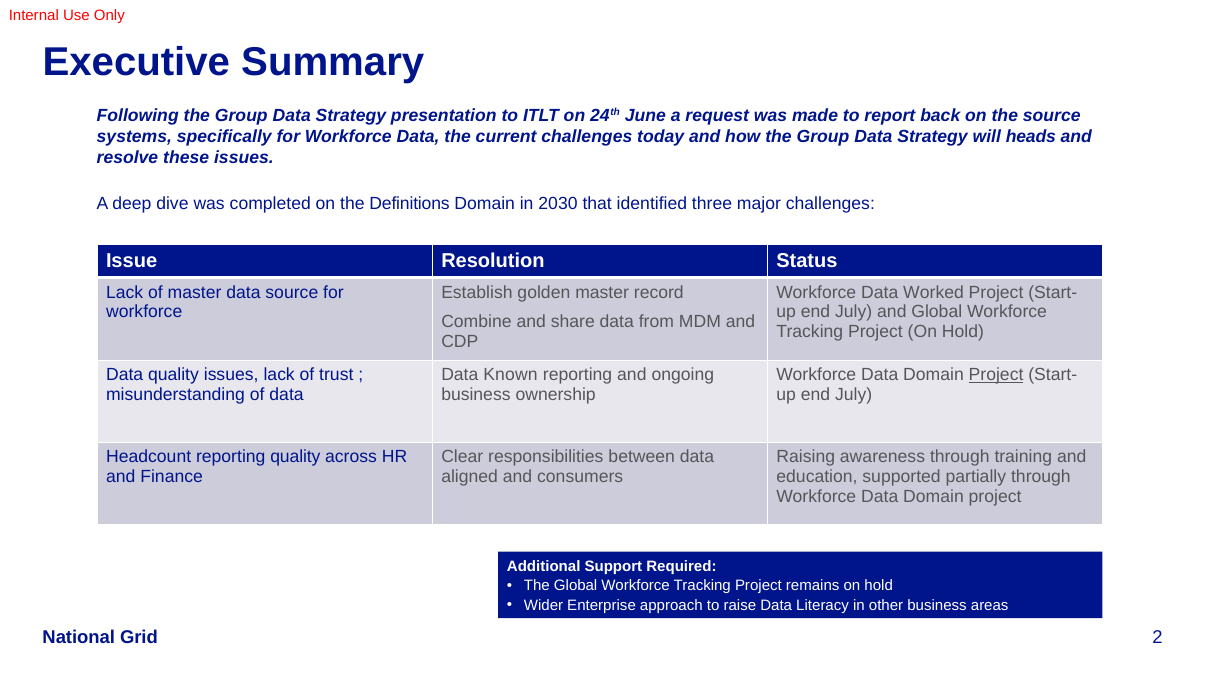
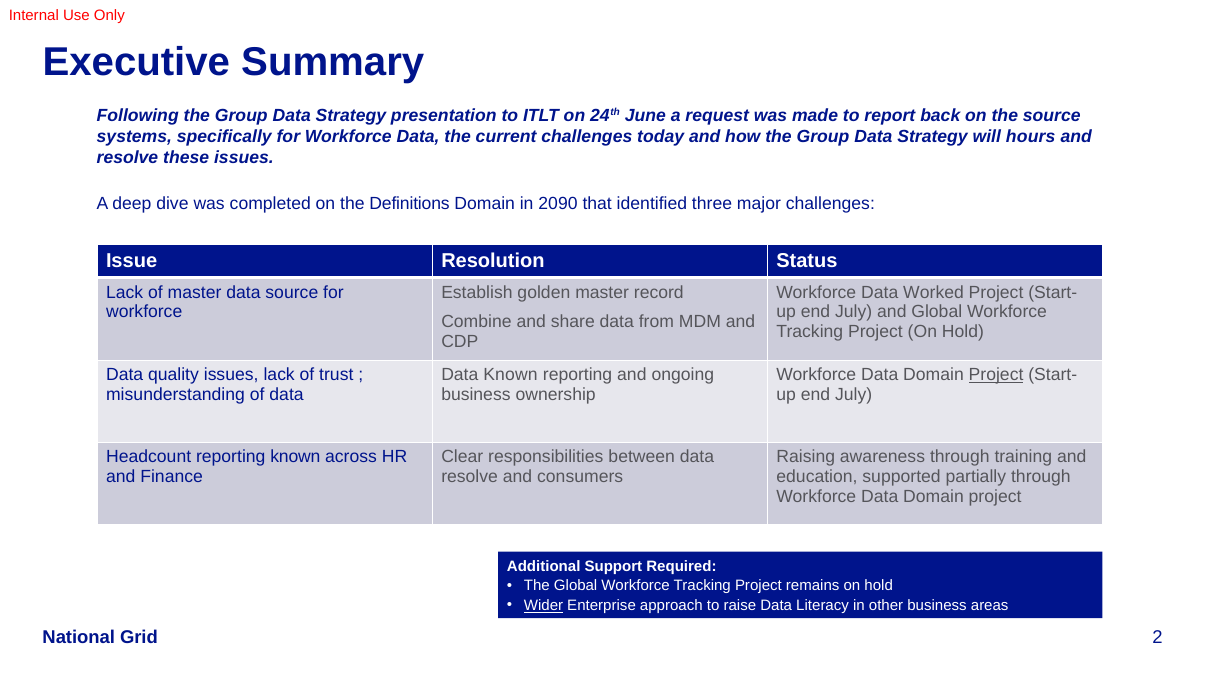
heads: heads -> hours (1031, 137)
2030: 2030 -> 2090 (558, 203)
reporting quality: quality -> known (295, 457)
aligned: aligned -> resolve (470, 477)
Wider underline: none -> present (544, 606)
